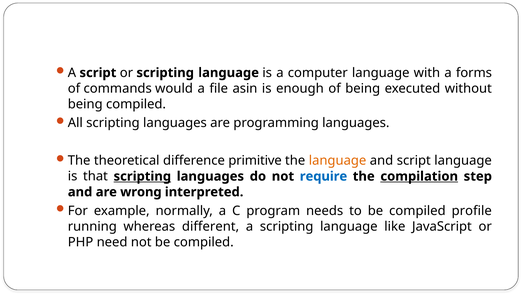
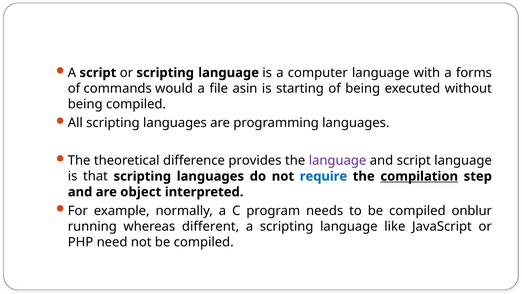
enough: enough -> starting (300, 88)
primitive: primitive -> provides (255, 160)
language colour: orange -> purple (338, 160)
scripting underline: present -> none (142, 176)
wrong: wrong -> object (141, 192)
profile: profile -> onblur (472, 211)
